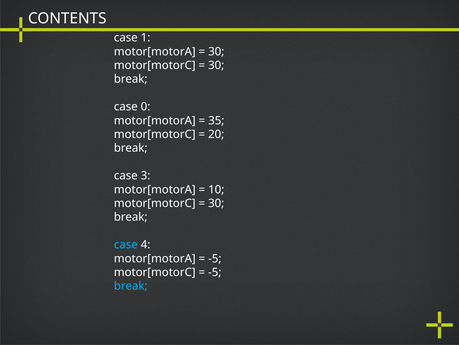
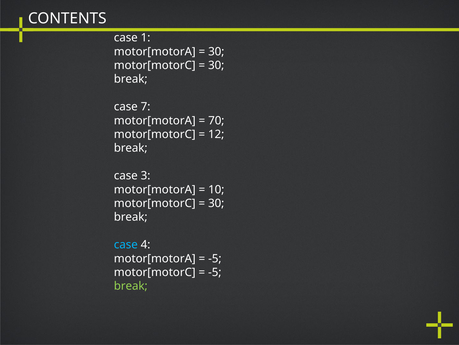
0: 0 -> 7 (146, 107)
35: 35 -> 70 (216, 120)
20: 20 -> 12 (216, 134)
break colour: light blue -> light green (131, 286)
